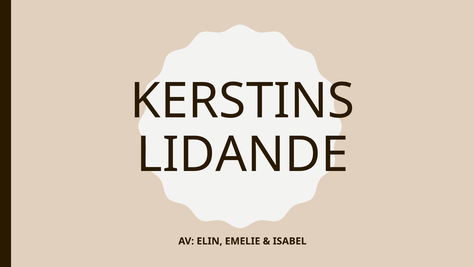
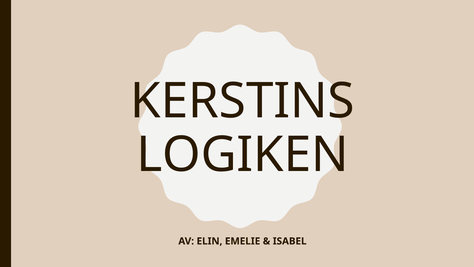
LIDANDE: LIDANDE -> LOGIKEN (243, 154)
